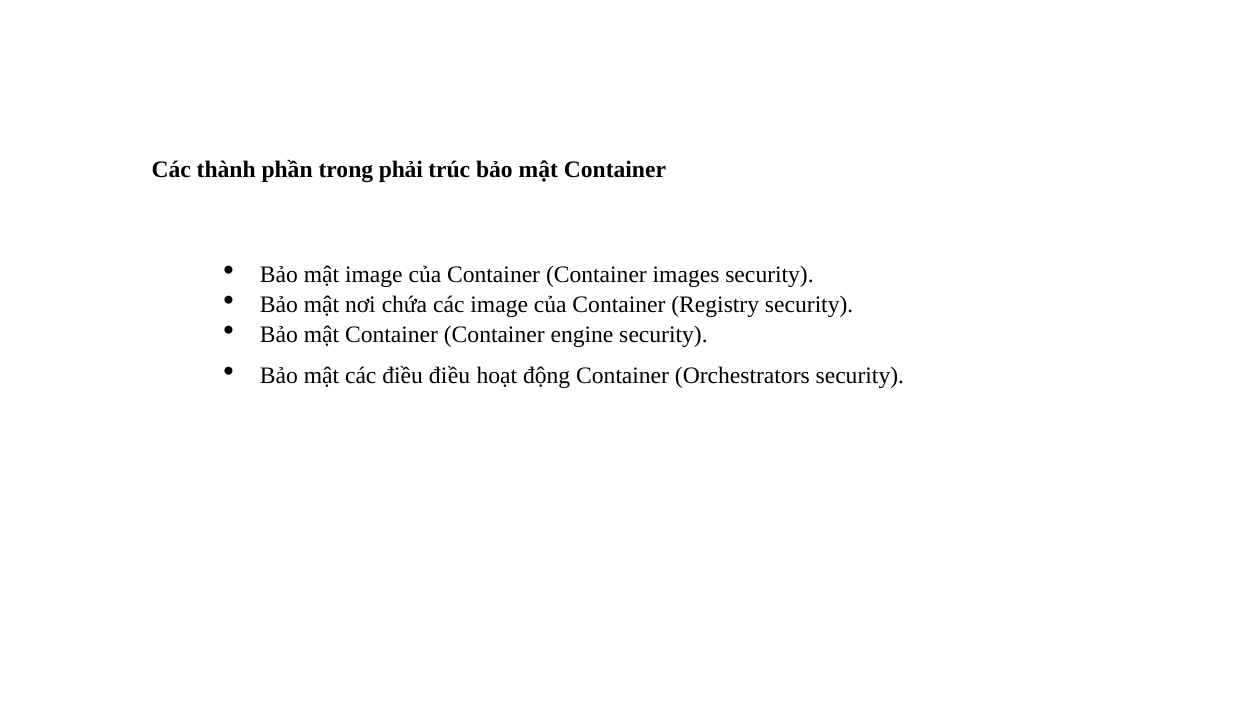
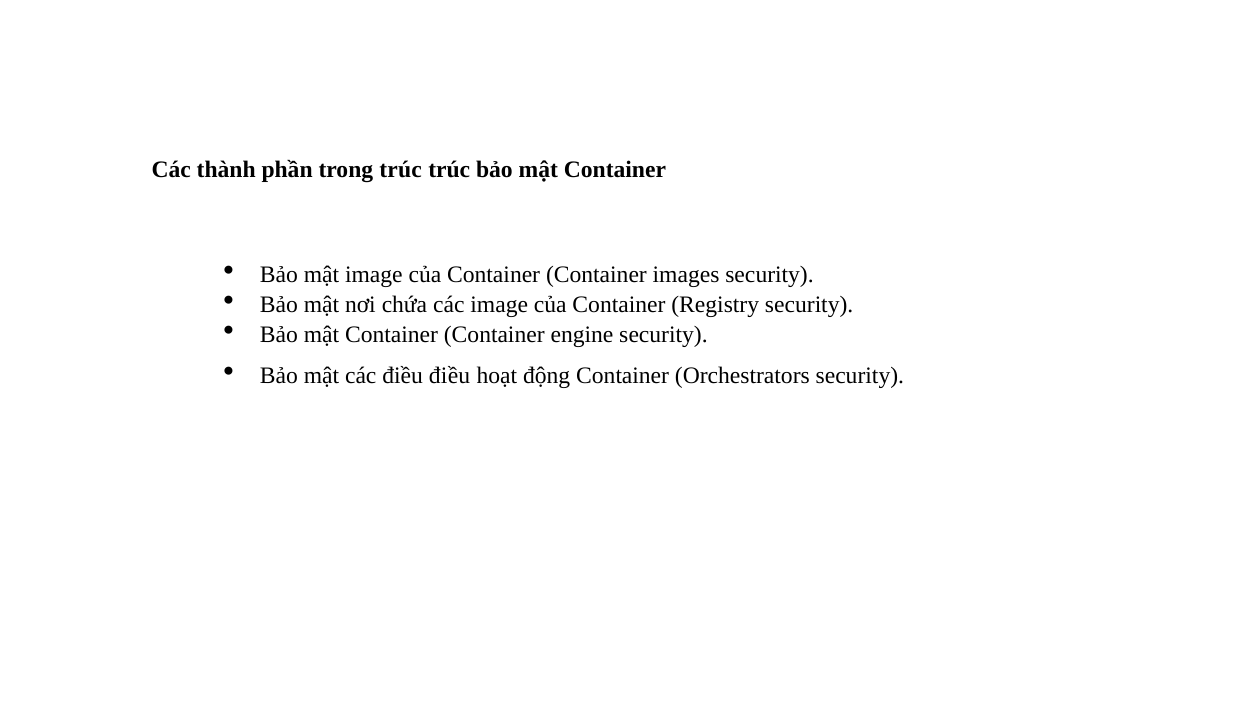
trong phải: phải -> trúc (401, 169)
